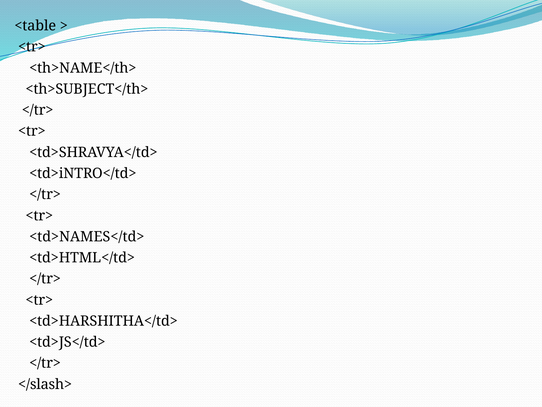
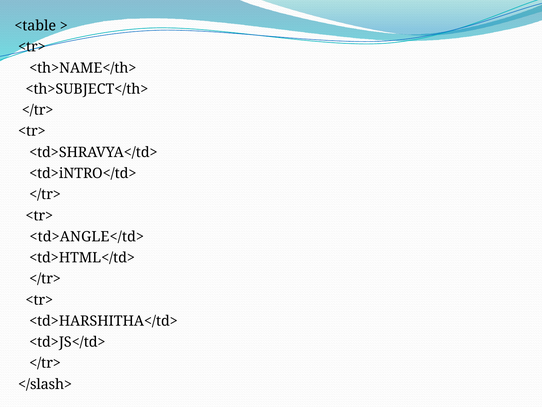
<td>NAMES</td>: <td>NAMES</td> -> <td>ANGLE</td> (87, 236)
